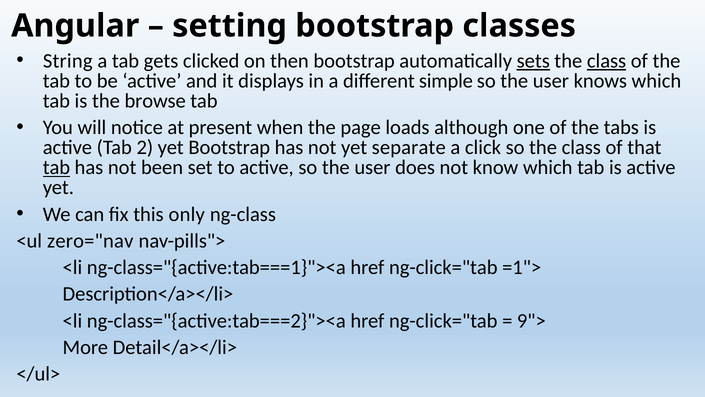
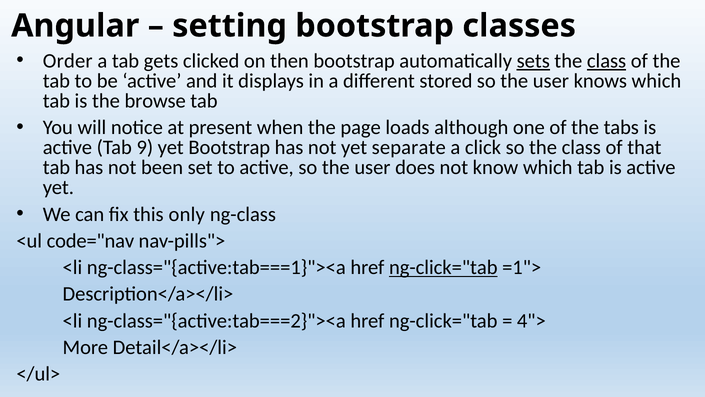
String: String -> Order (68, 61)
simple: simple -> stored (446, 81)
2: 2 -> 9 (145, 147)
tab underline: present -> none (56, 167)
zero="nav: zero="nav -> code="nav (90, 241)
ng-click="tab underline: none -> present (443, 267)
9">: 9"> -> 4"> (531, 320)
